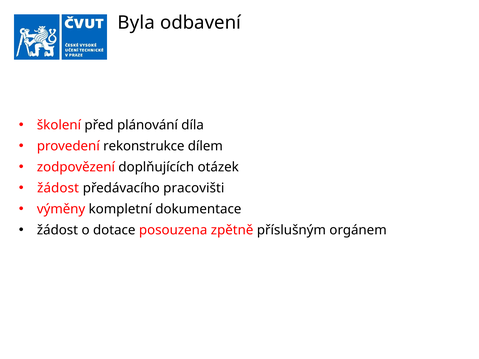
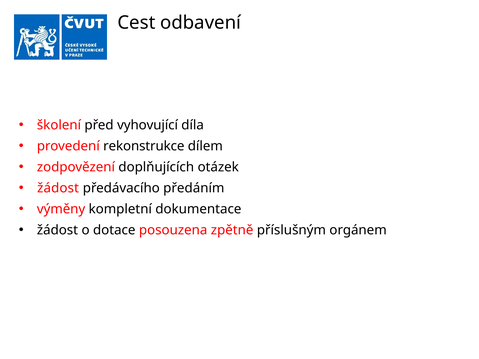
Byla: Byla -> Cest (136, 23)
plánování: plánování -> vyhovující (148, 125)
pracovišti: pracovišti -> předáním (194, 188)
